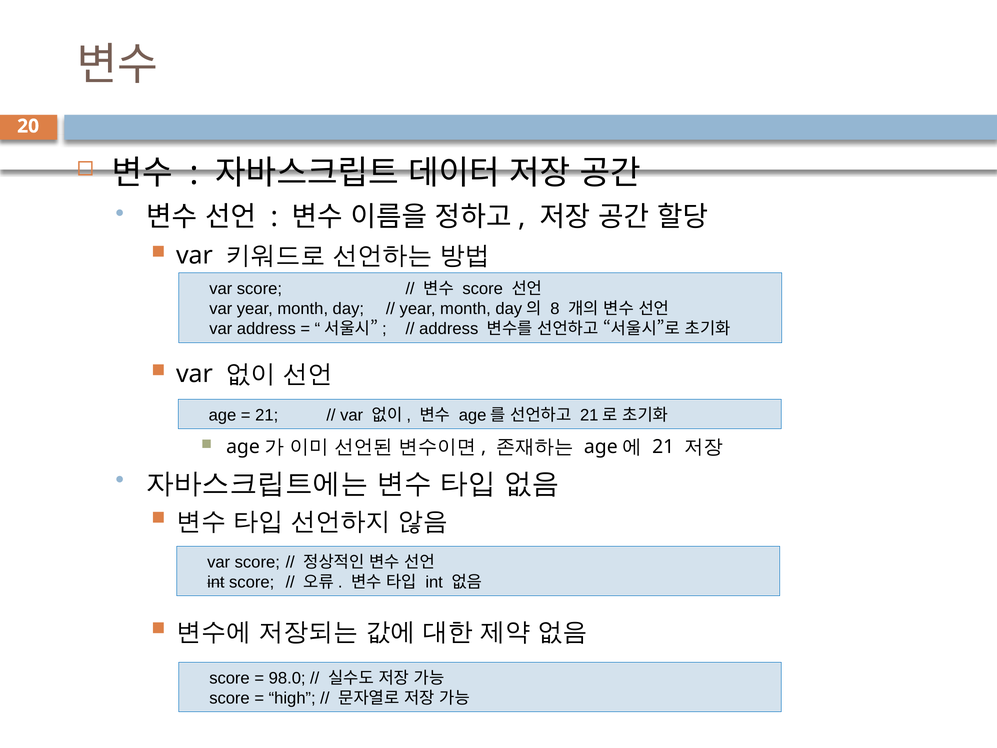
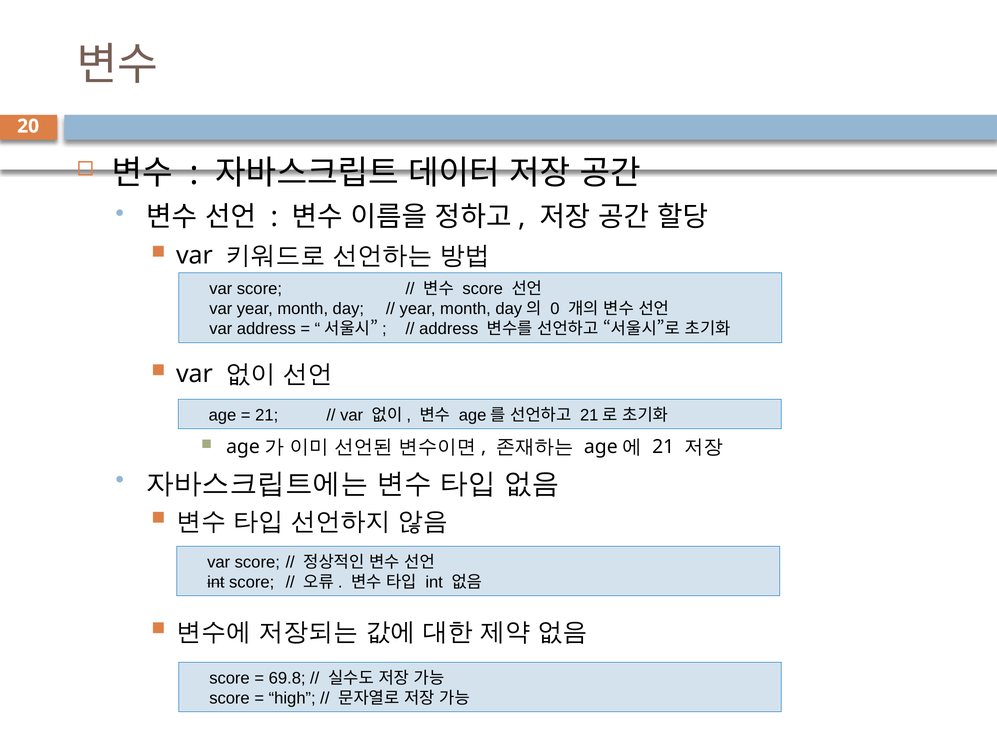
8: 8 -> 0 (555, 309)
98.0: 98.0 -> 69.8 (287, 678)
